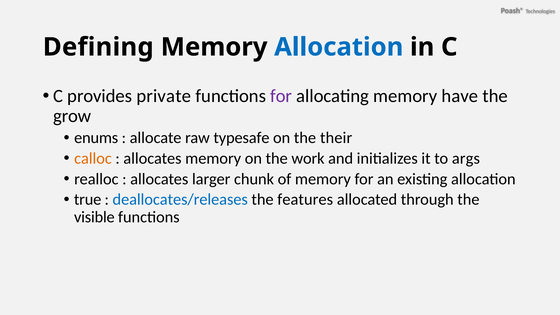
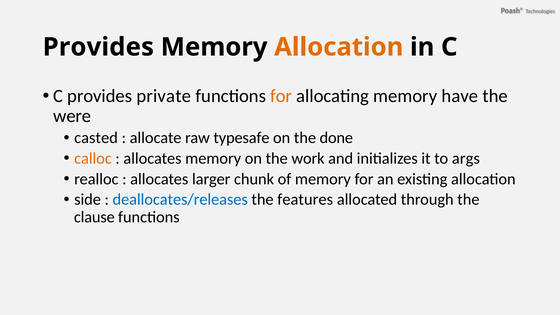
Defining: Defining -> Provides (98, 47)
Allocation colour: blue -> orange (339, 47)
for colour: purple -> orange (281, 96)
grow: grow -> were (72, 116)
enums: enums -> casted (96, 138)
their: their -> done (336, 138)
true: true -> side (88, 200)
visible: visible -> clause (94, 217)
